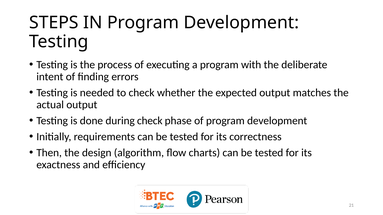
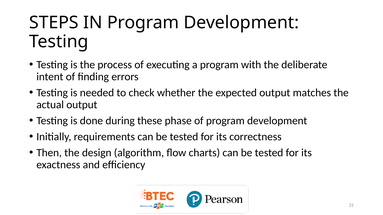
during check: check -> these (150, 121)
